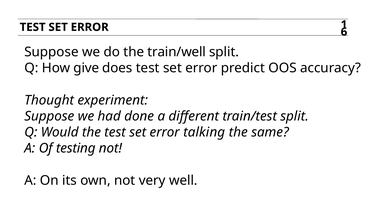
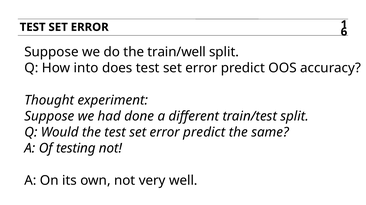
give: give -> into (86, 68)
talking: talking -> predict (204, 133)
